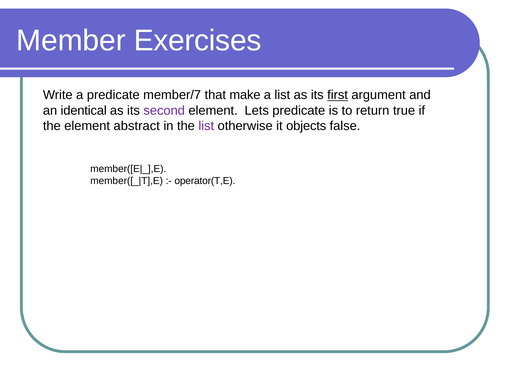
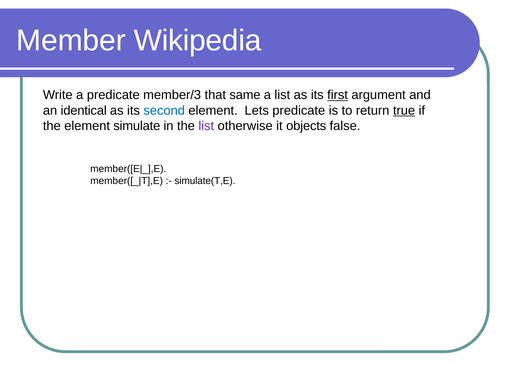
Exercises: Exercises -> Wikipedia (198, 41)
member/7: member/7 -> member/3 (172, 95)
make: make -> same (245, 95)
second colour: purple -> blue (164, 110)
true underline: none -> present (404, 110)
abstract: abstract -> simulate (137, 126)
operator(T,E: operator(T,E -> simulate(T,E (205, 180)
